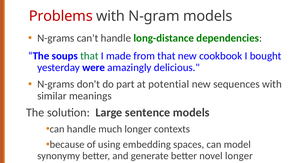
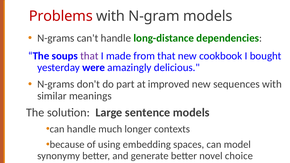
that colour: green -> purple (89, 56)
potential: potential -> improved (169, 84)
novel longer: longer -> choice (239, 156)
